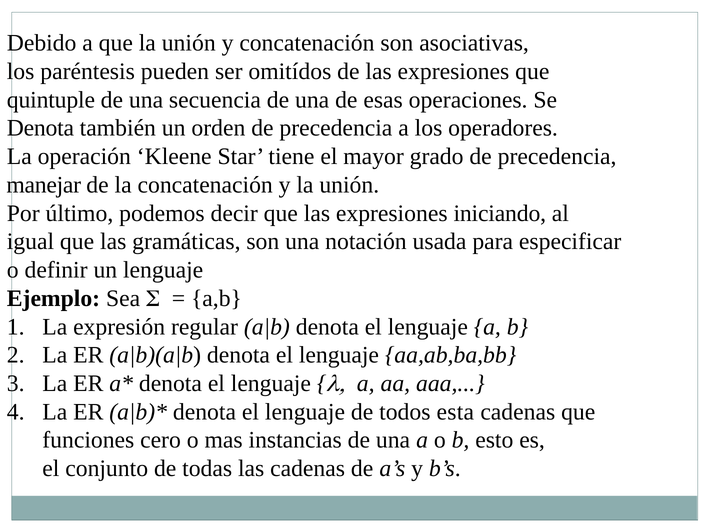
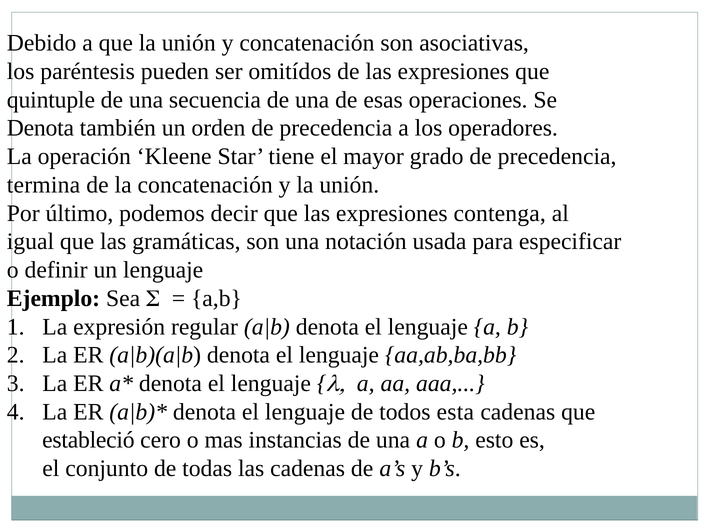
manejar: manejar -> termina (44, 185)
iniciando: iniciando -> contenga (500, 213)
funciones: funciones -> estableció (88, 441)
